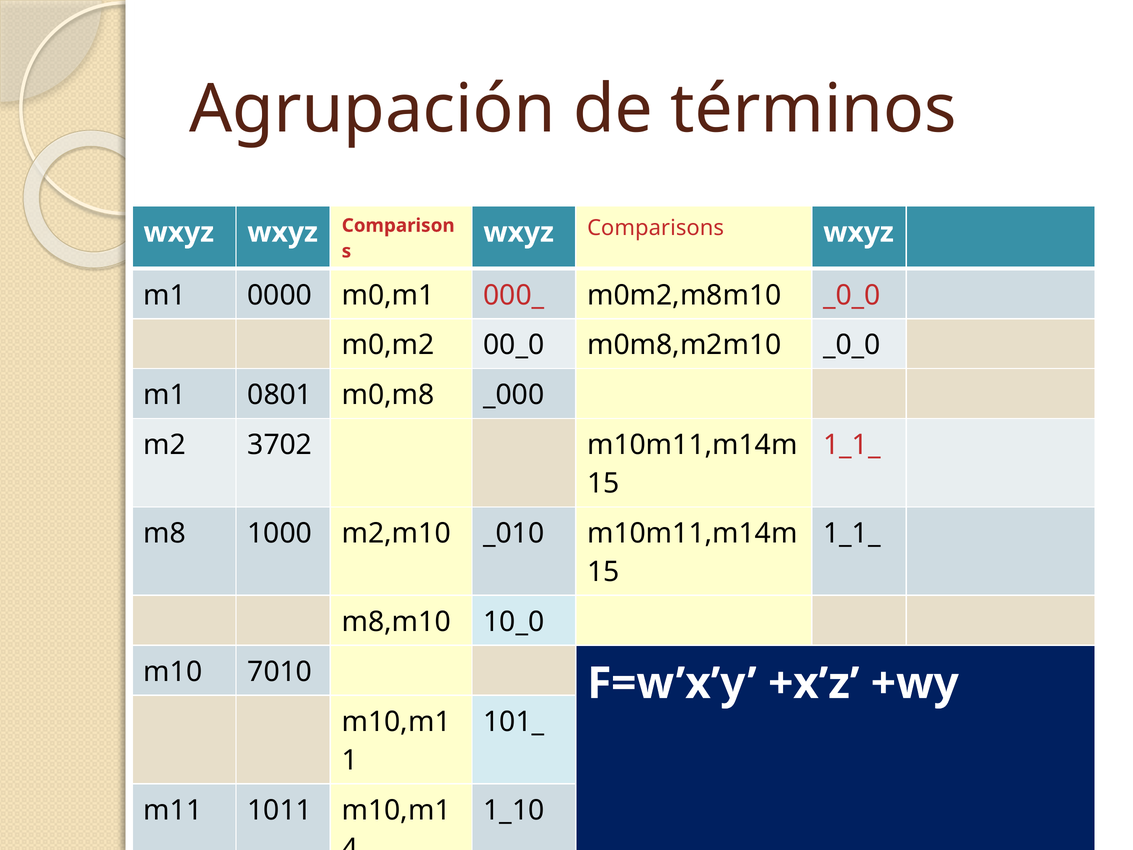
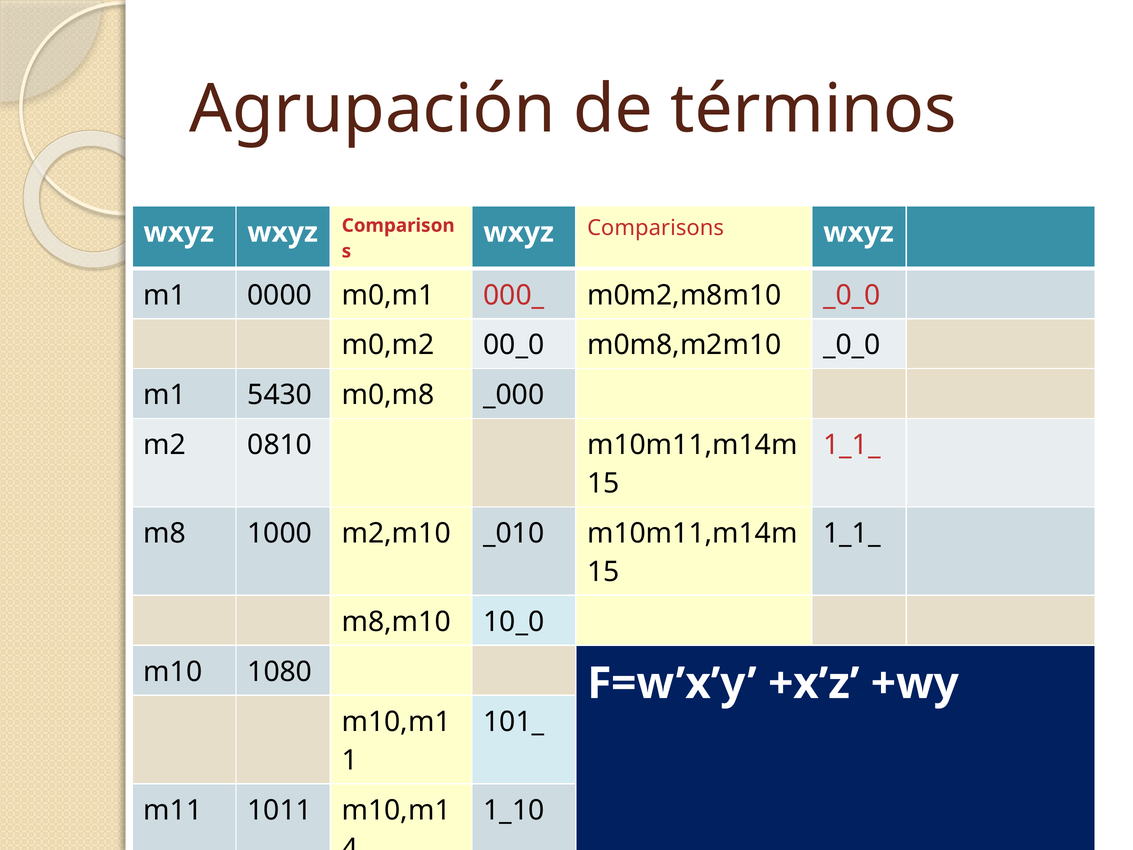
0801: 0801 -> 5430 (280, 395)
3702: 3702 -> 0810 (280, 445)
7010: 7010 -> 1080 (280, 672)
